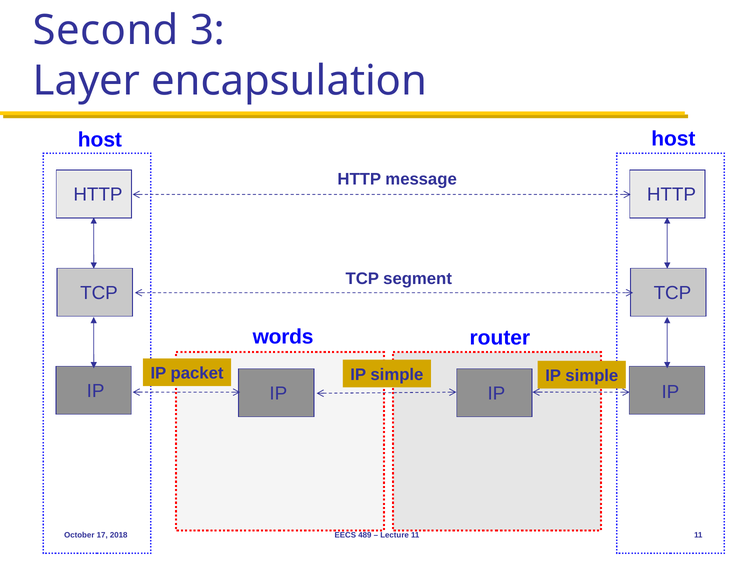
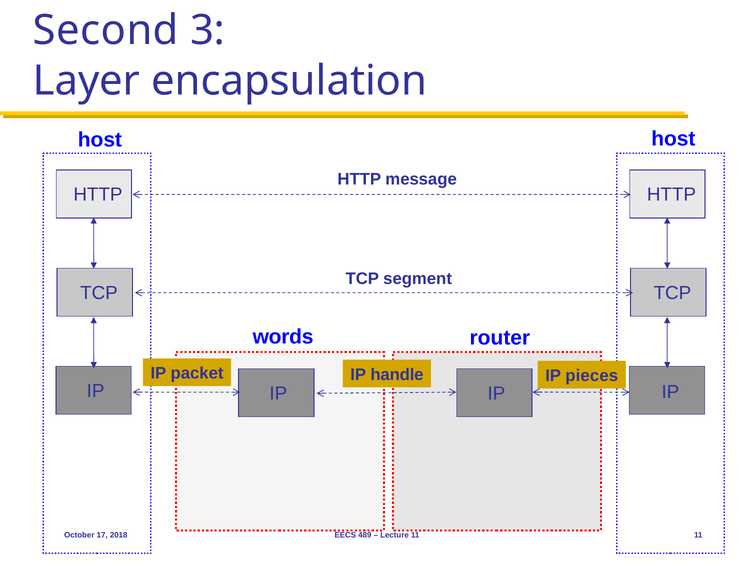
packet IP simple: simple -> pieces (592, 375)
simple: simple -> handle (397, 374)
